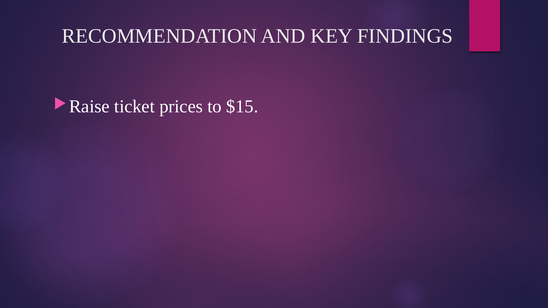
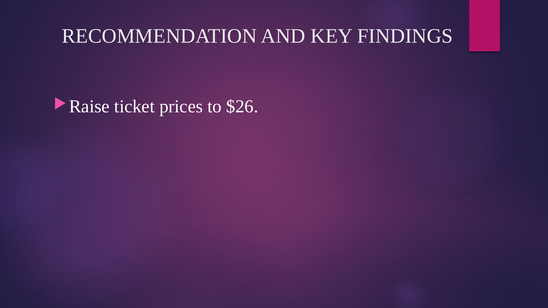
$15: $15 -> $26 (242, 107)
